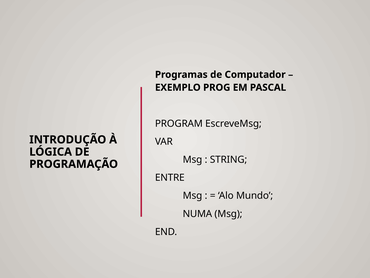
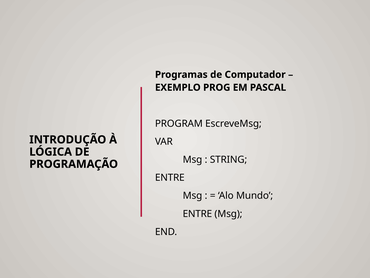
NUMA: NUMA -> ENTRE (197, 213)
